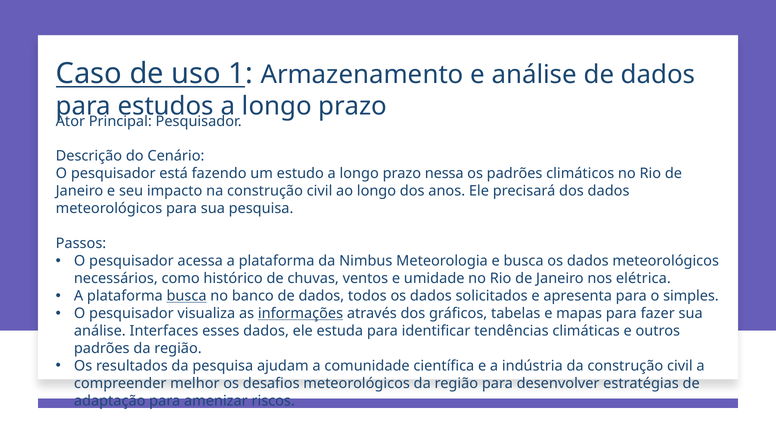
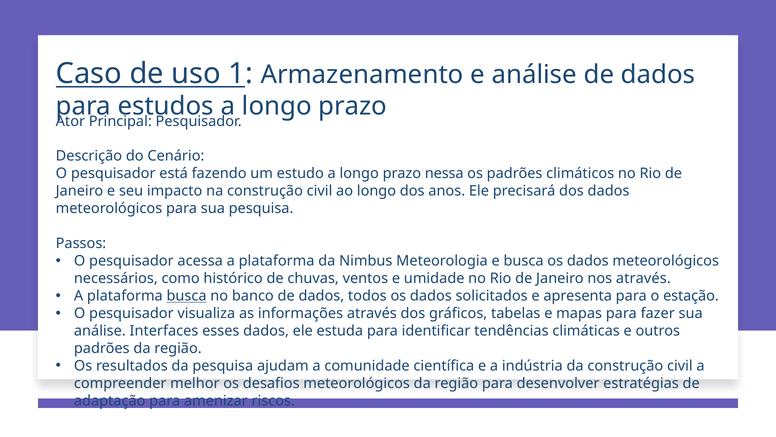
nos elétrica: elétrica -> através (643, 278)
simples: simples -> estação (691, 296)
informações underline: present -> none (301, 313)
